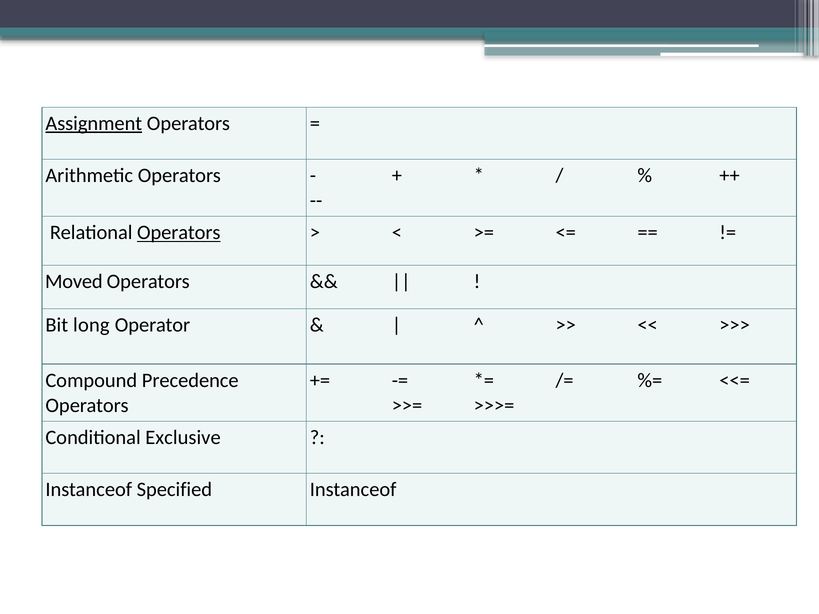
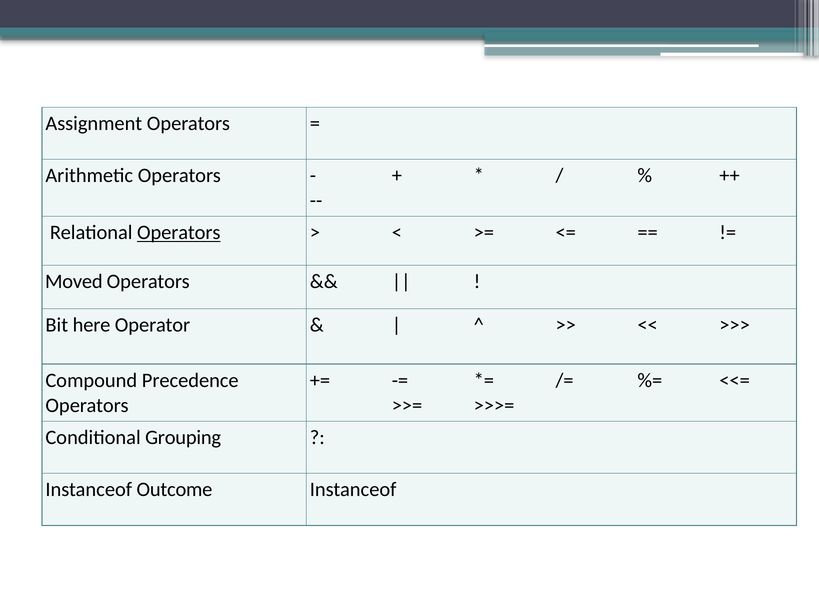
Assignment underline: present -> none (94, 124)
long: long -> here (92, 325)
Exclusive: Exclusive -> Grouping (183, 438)
Specified: Specified -> Outcome (174, 490)
